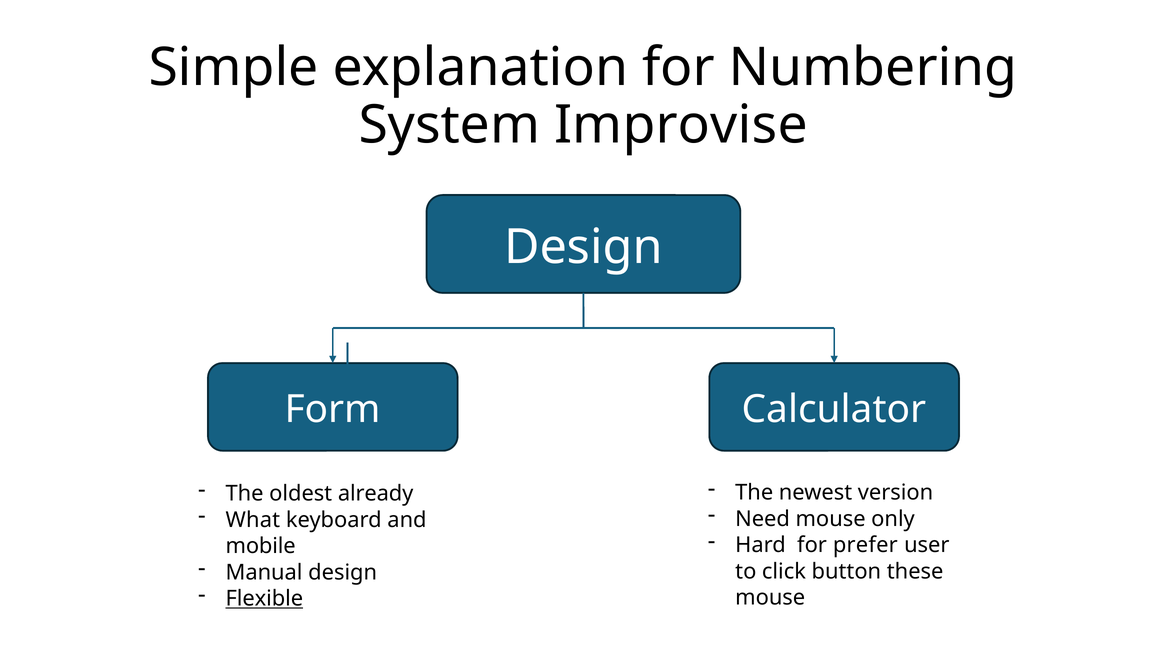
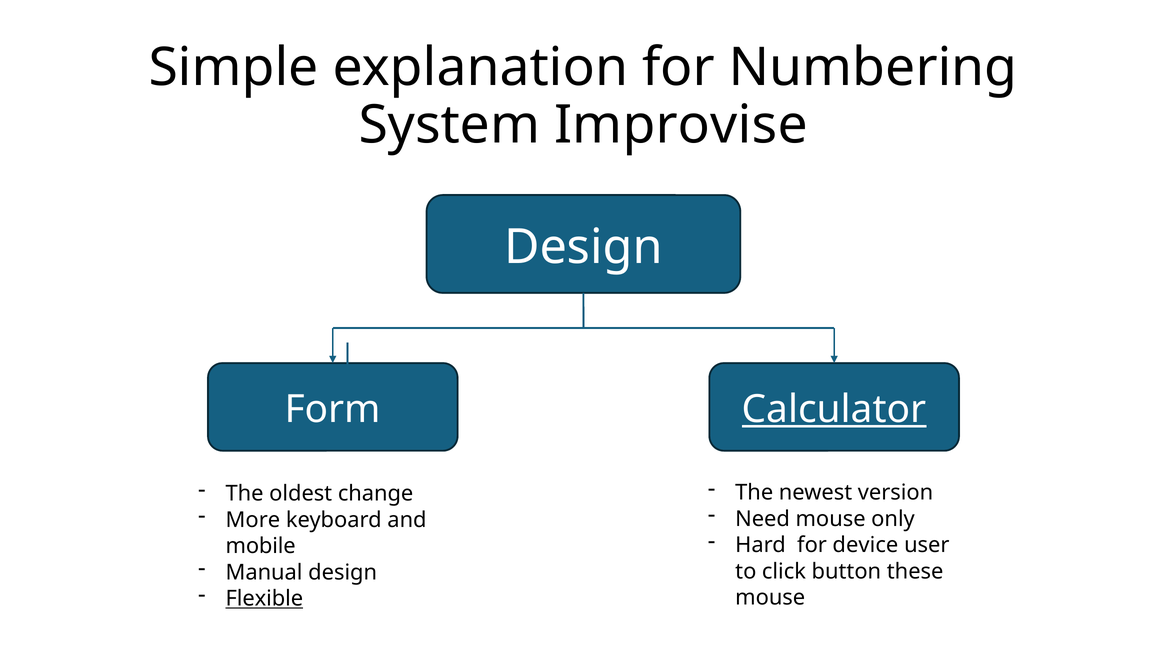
Calculator underline: none -> present (834, 410)
already: already -> change (376, 494)
What: What -> More (253, 520)
prefer: prefer -> device (865, 545)
